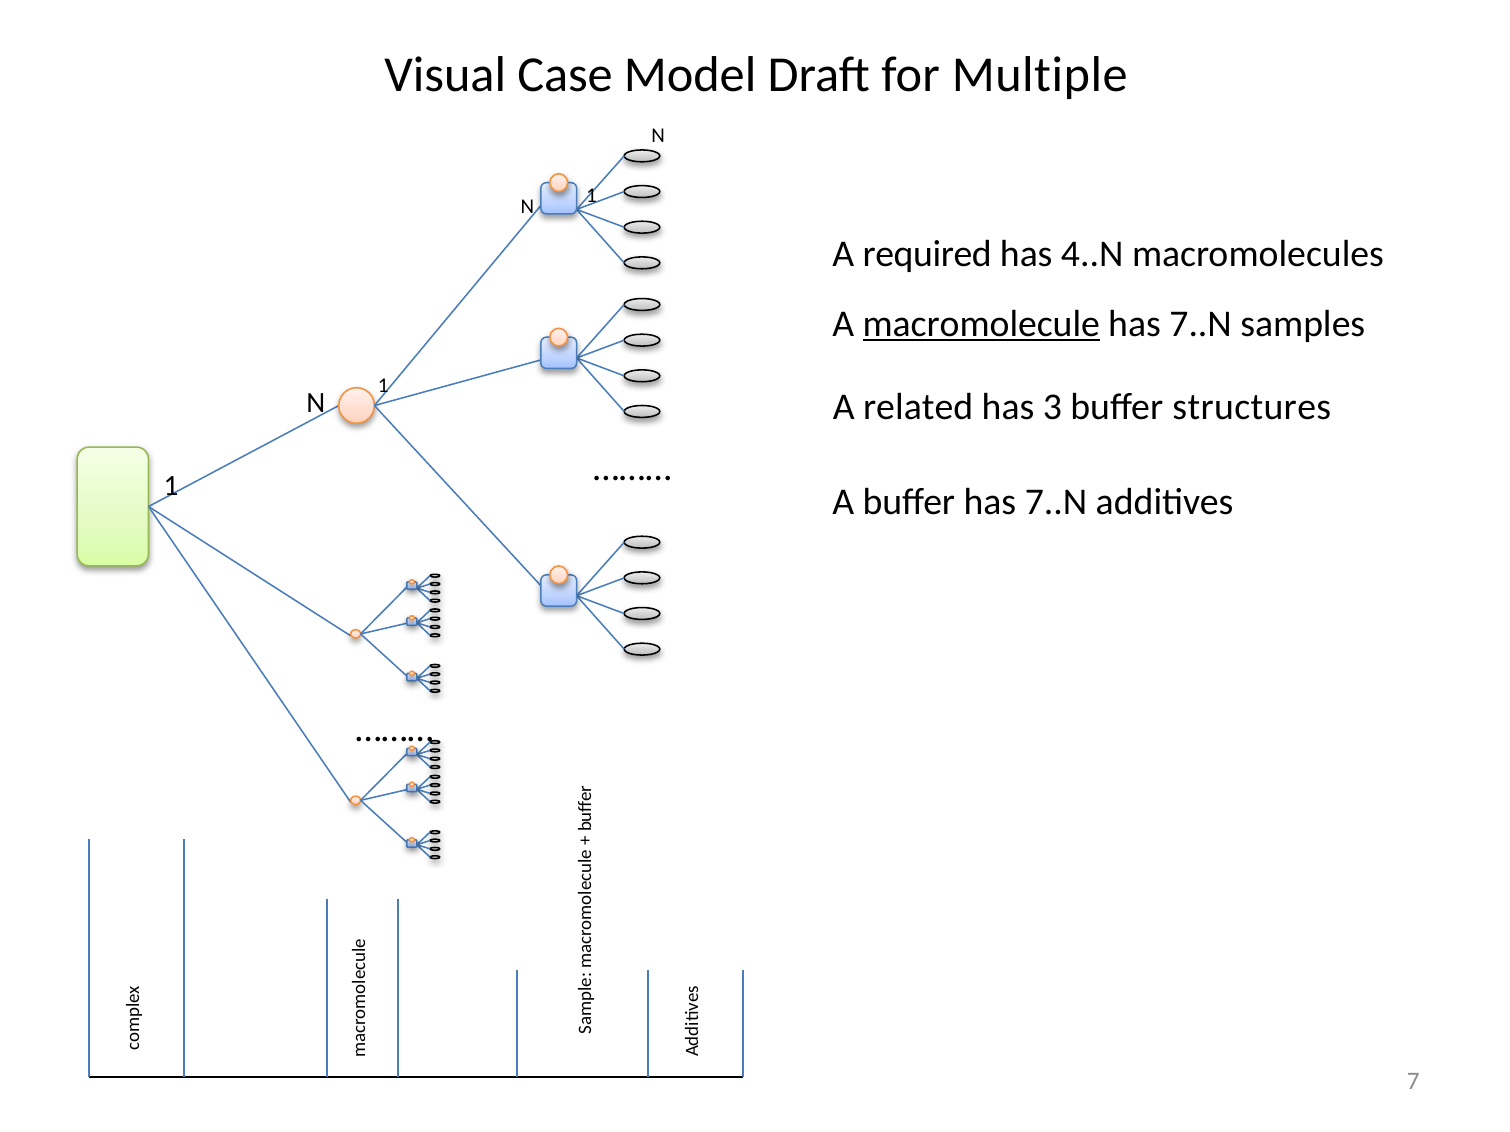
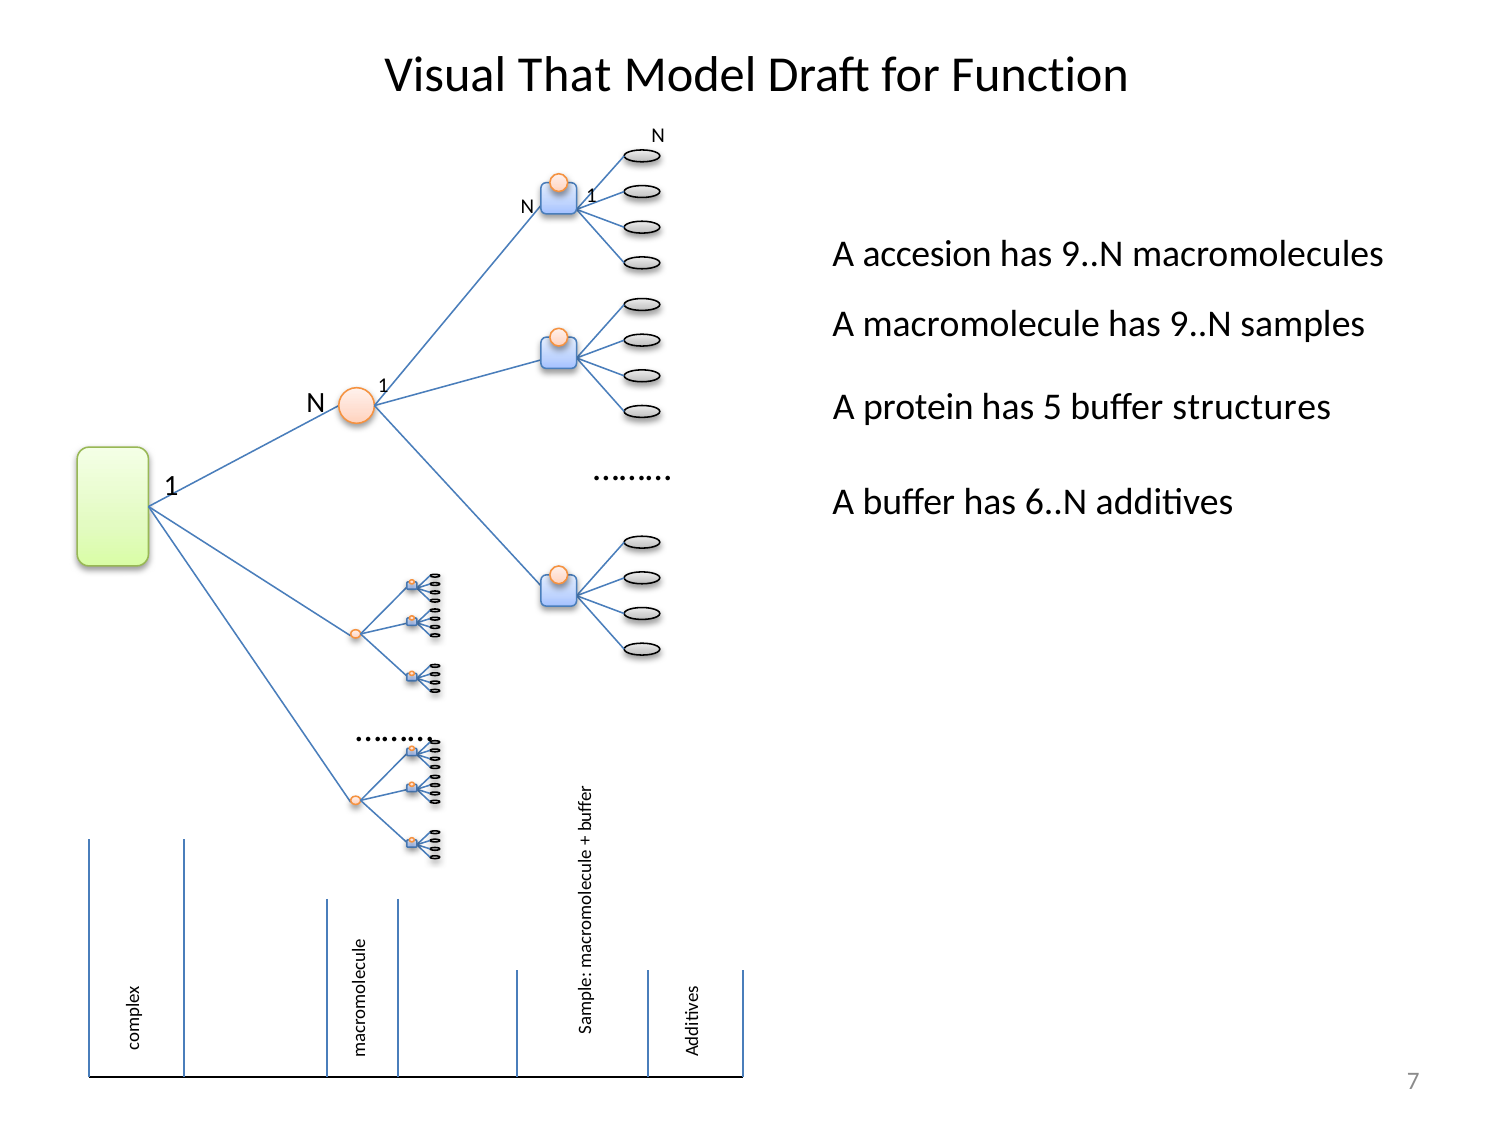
Case: Case -> That (565, 75)
Multiple: Multiple -> Function (1040, 75)
required: required -> accesion (927, 254)
4..N: 4..N -> 9..N (1092, 254)
macromolecule underline: present -> none (981, 324)
7..N: 7..N -> 9..N (1201, 324)
related: related -> protein (918, 407)
3: 3 -> 5 (1053, 407)
buffer has 7..N: 7..N -> 6..N (1056, 502)
